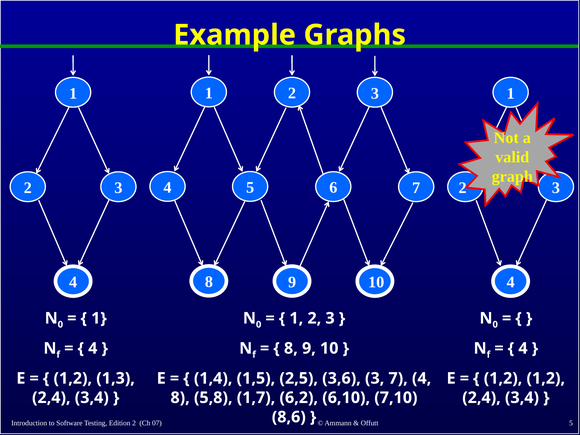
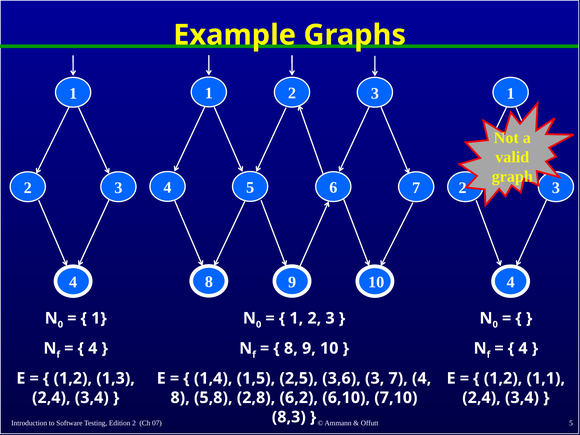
1,2 1,2: 1,2 -> 1,1 (546, 378)
1,7: 1,7 -> 2,8 (256, 398)
8,6: 8,6 -> 8,3 (289, 417)
